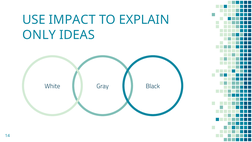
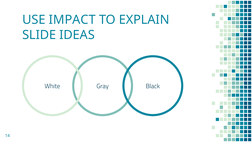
ONLY: ONLY -> SLIDE (39, 35)
